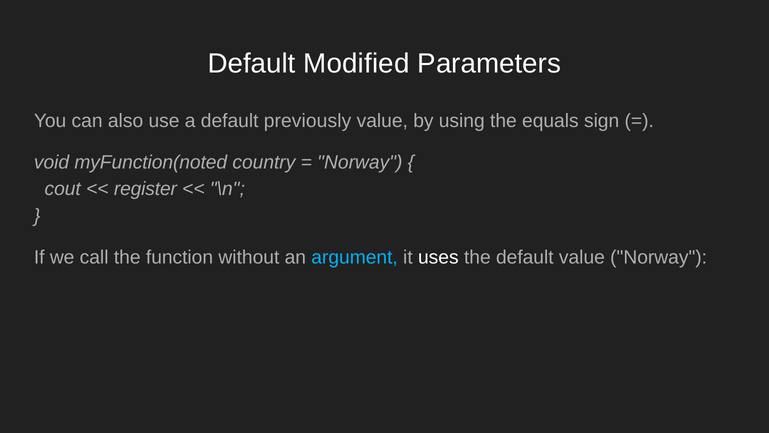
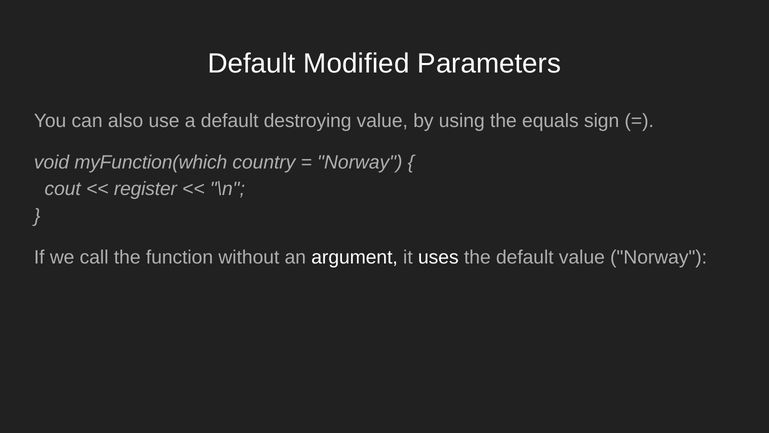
previously: previously -> destroying (308, 121)
myFunction(noted: myFunction(noted -> myFunction(which (151, 162)
argument colour: light blue -> white (355, 257)
